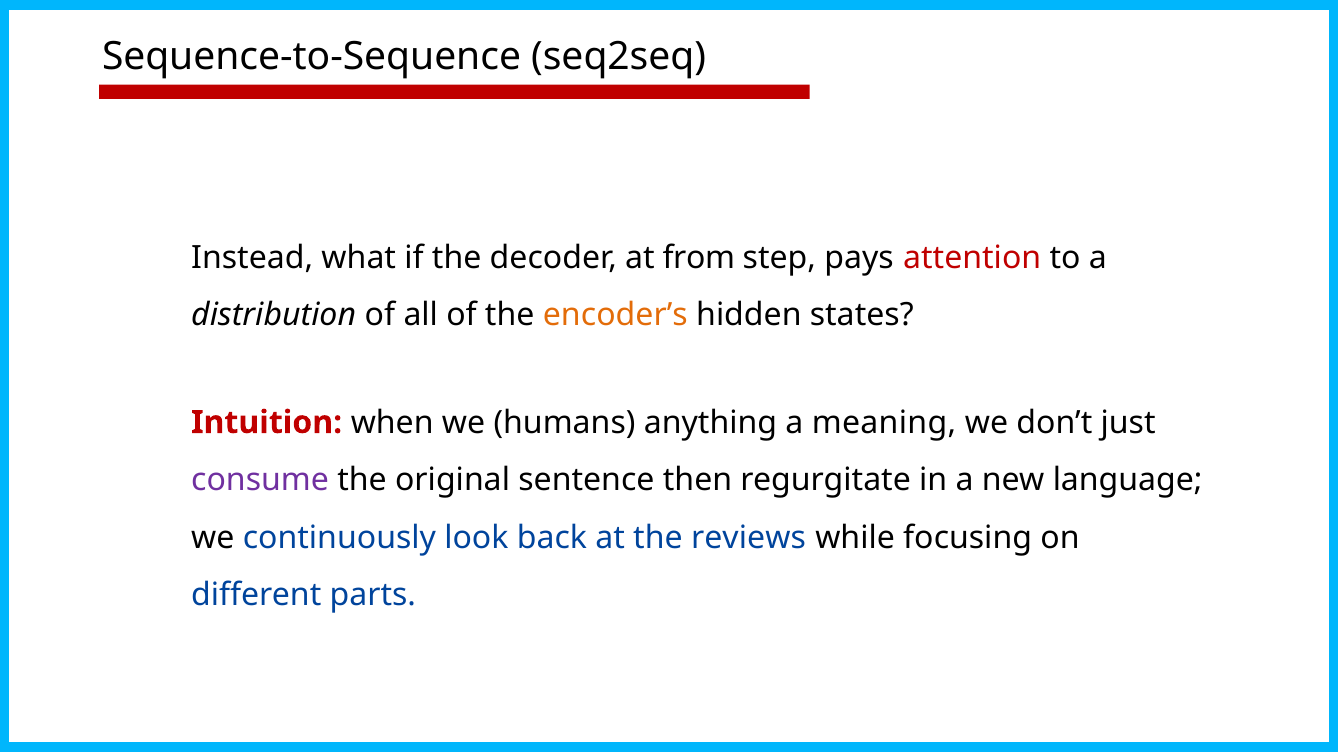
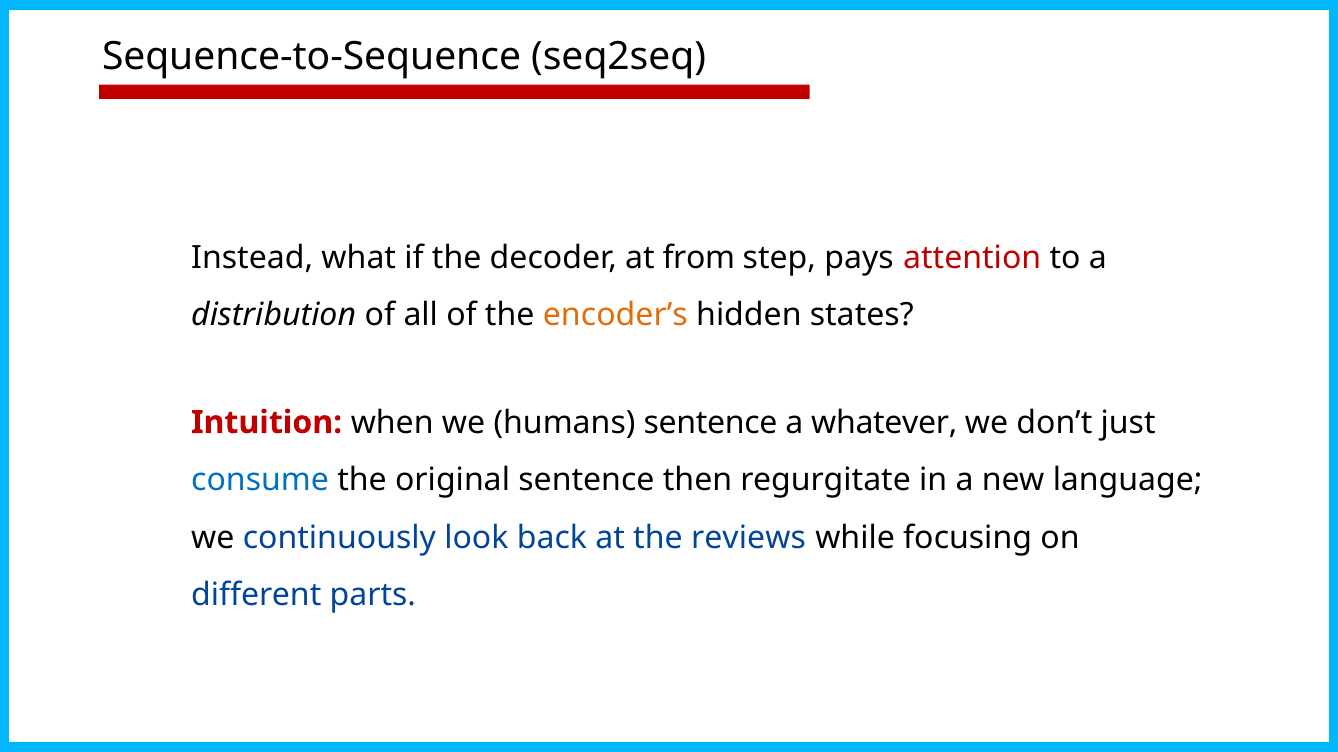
humans anything: anything -> sentence (711, 423)
meaning: meaning -> whatever (884, 423)
consume colour: purple -> blue (260, 480)
